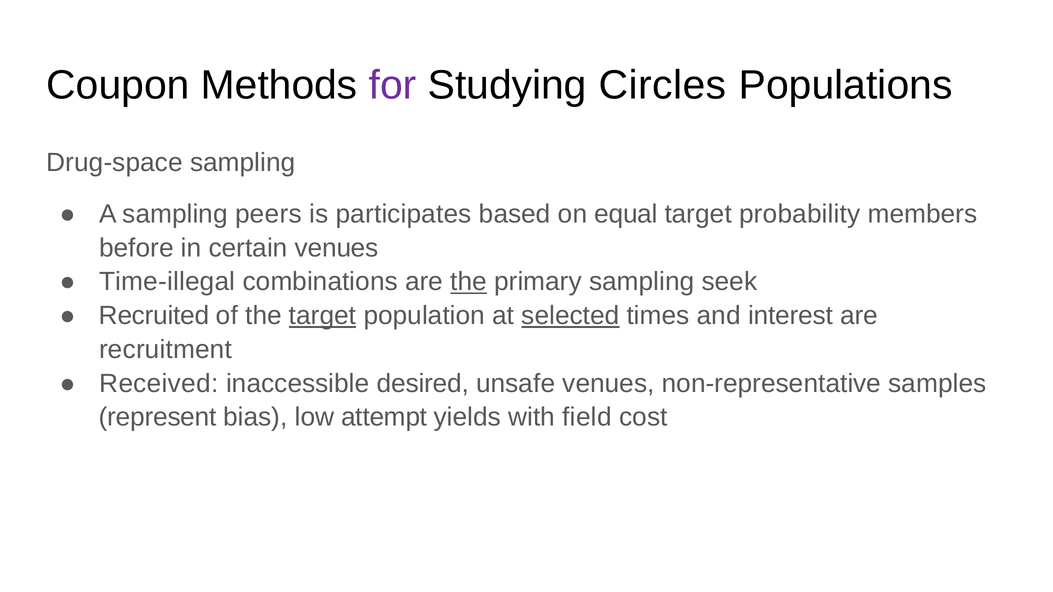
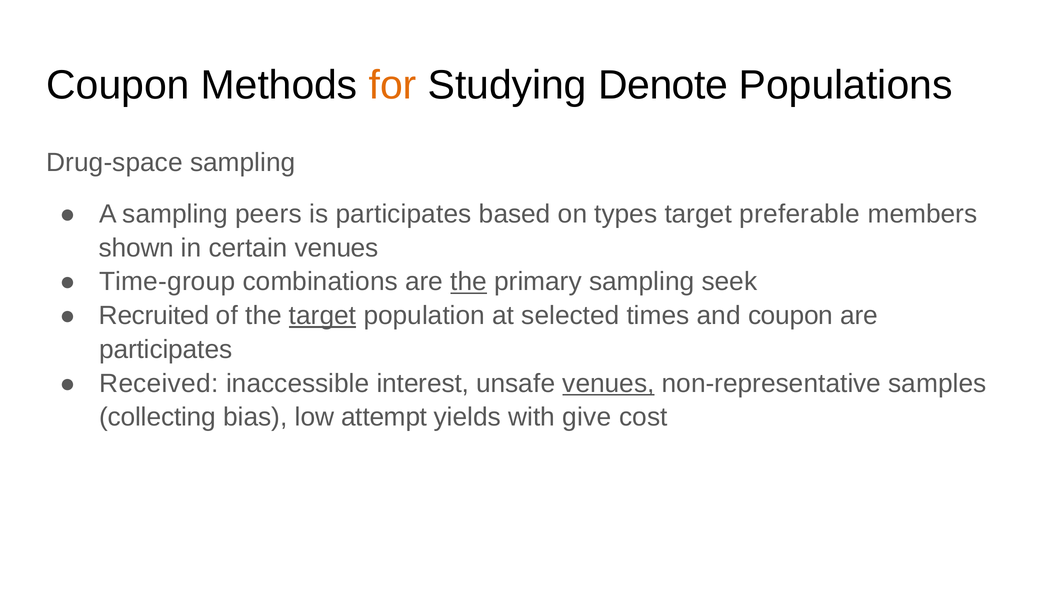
for colour: purple -> orange (393, 85)
Circles: Circles -> Denote (663, 85)
equal: equal -> types (626, 214)
probability: probability -> preferable (800, 214)
before: before -> shown (136, 248)
Time-illegal: Time-illegal -> Time-group (167, 282)
selected underline: present -> none (570, 316)
and interest: interest -> coupon (791, 316)
recruitment: recruitment -> participates (166, 350)
desired: desired -> interest (423, 384)
venues underline: none -> present (608, 384)
represent: represent -> collecting (158, 417)
field: field -> give (587, 417)
